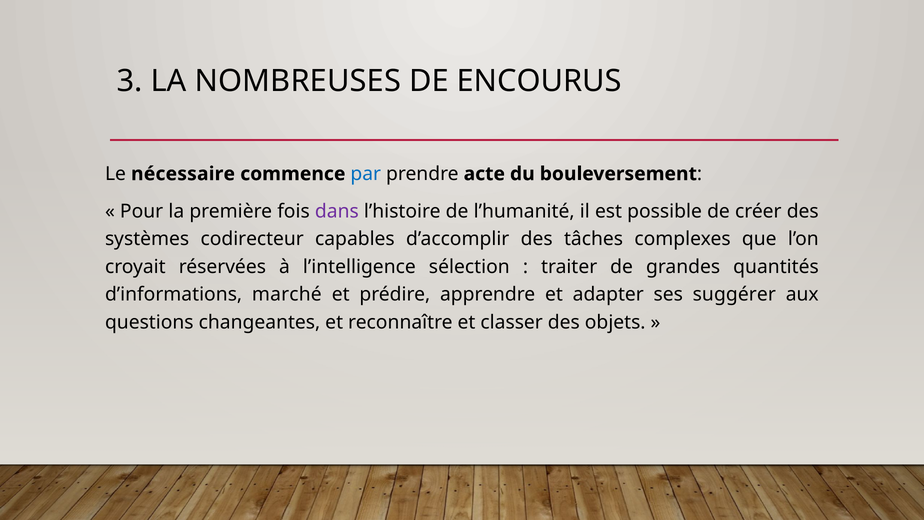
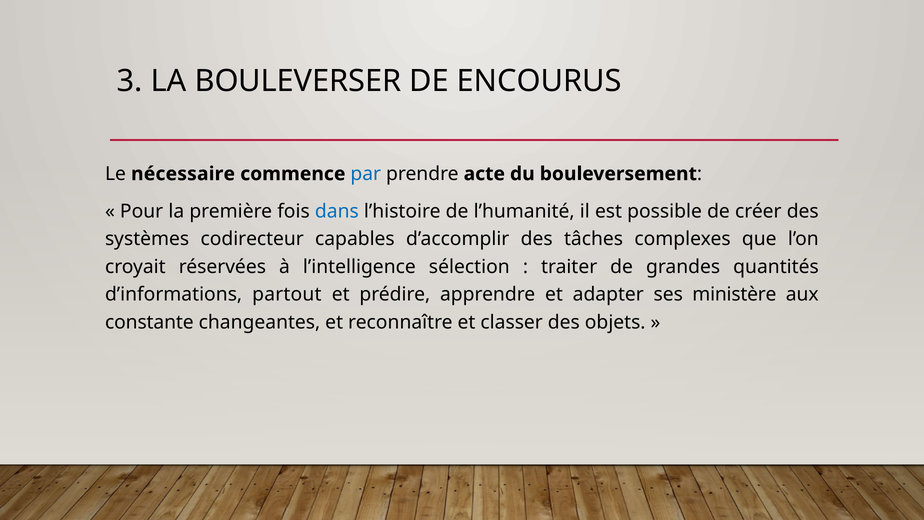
NOMBREUSES: NOMBREUSES -> BOULEVERSER (298, 81)
dans colour: purple -> blue (337, 211)
marché: marché -> partout (287, 294)
suggérer: suggérer -> ministère (734, 294)
questions: questions -> constante (149, 322)
